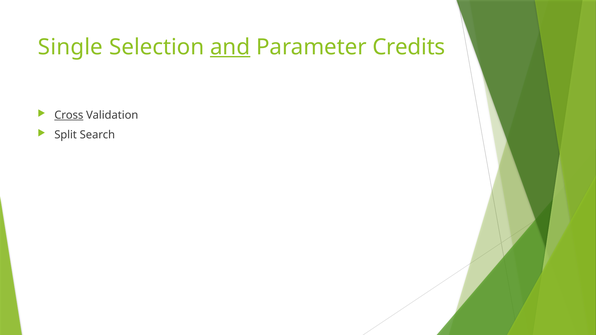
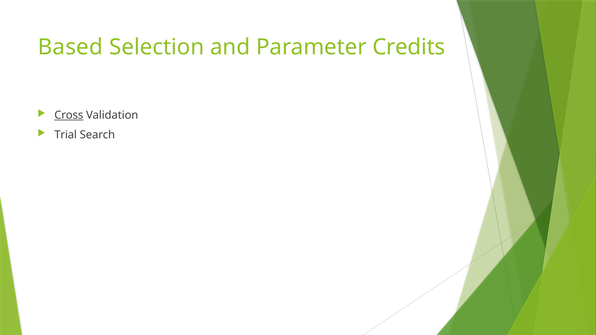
Single: Single -> Based (70, 47)
and underline: present -> none (230, 47)
Split: Split -> Trial (66, 135)
